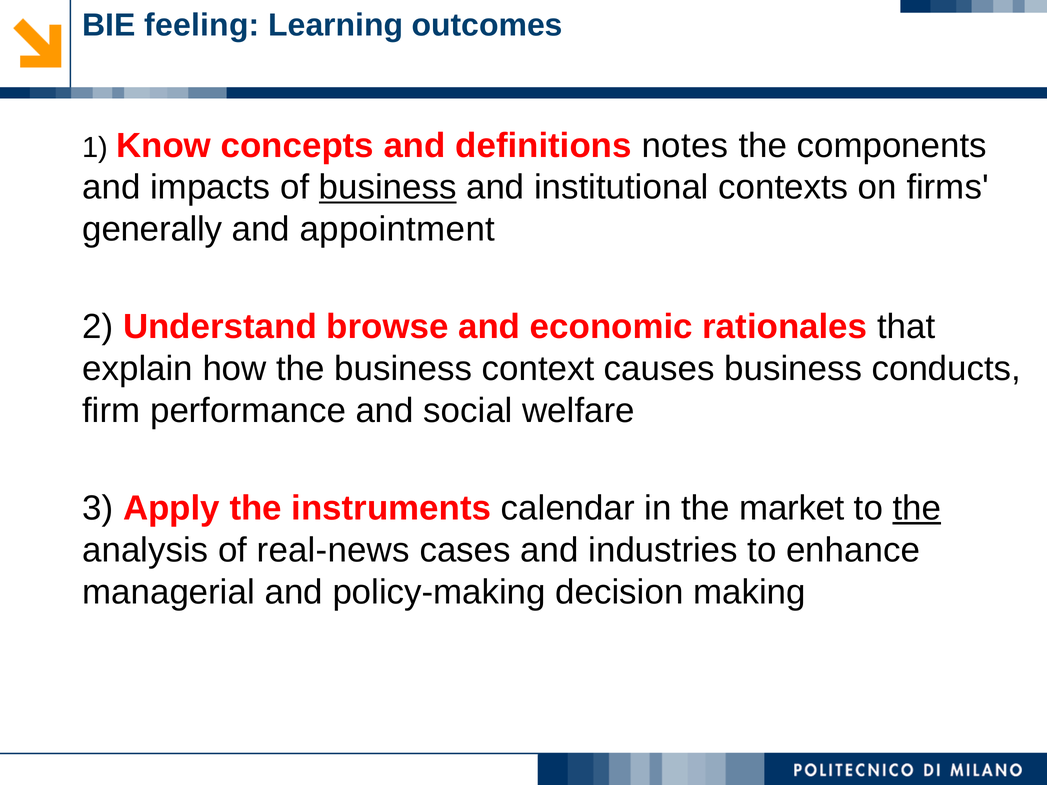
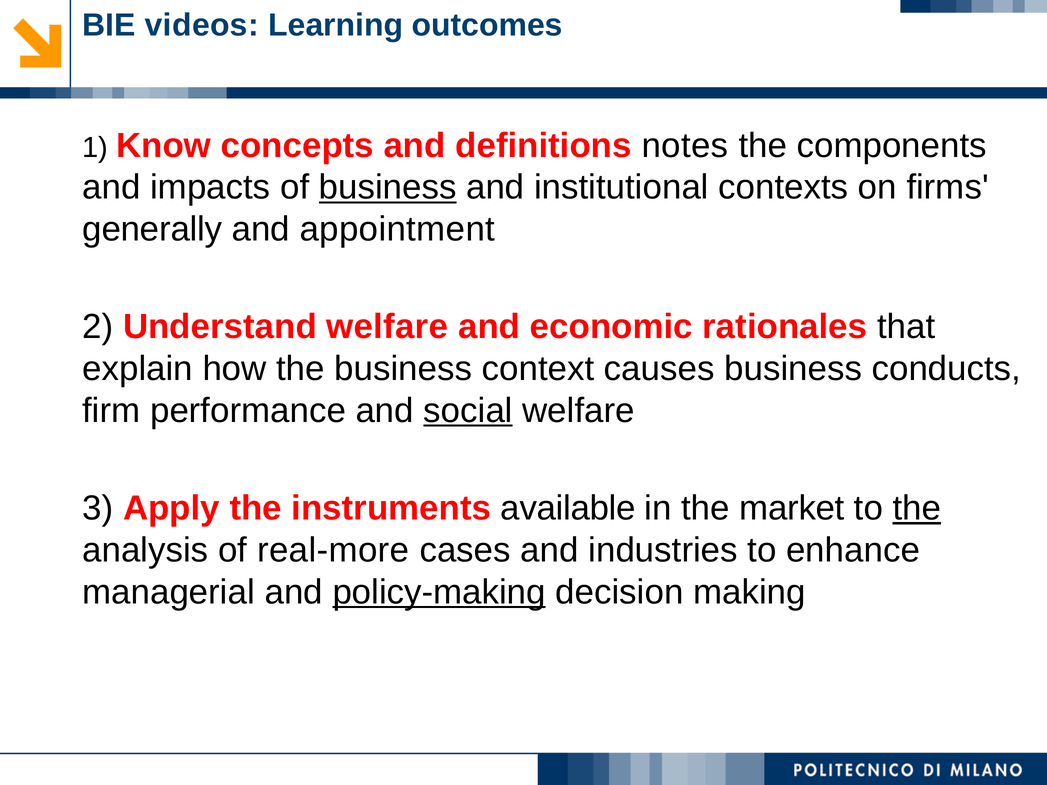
feeling: feeling -> videos (202, 25)
Understand browse: browse -> welfare (387, 327)
social underline: none -> present (468, 411)
calendar: calendar -> available (568, 508)
real-news: real-news -> real-more (333, 550)
policy-making underline: none -> present (439, 592)
